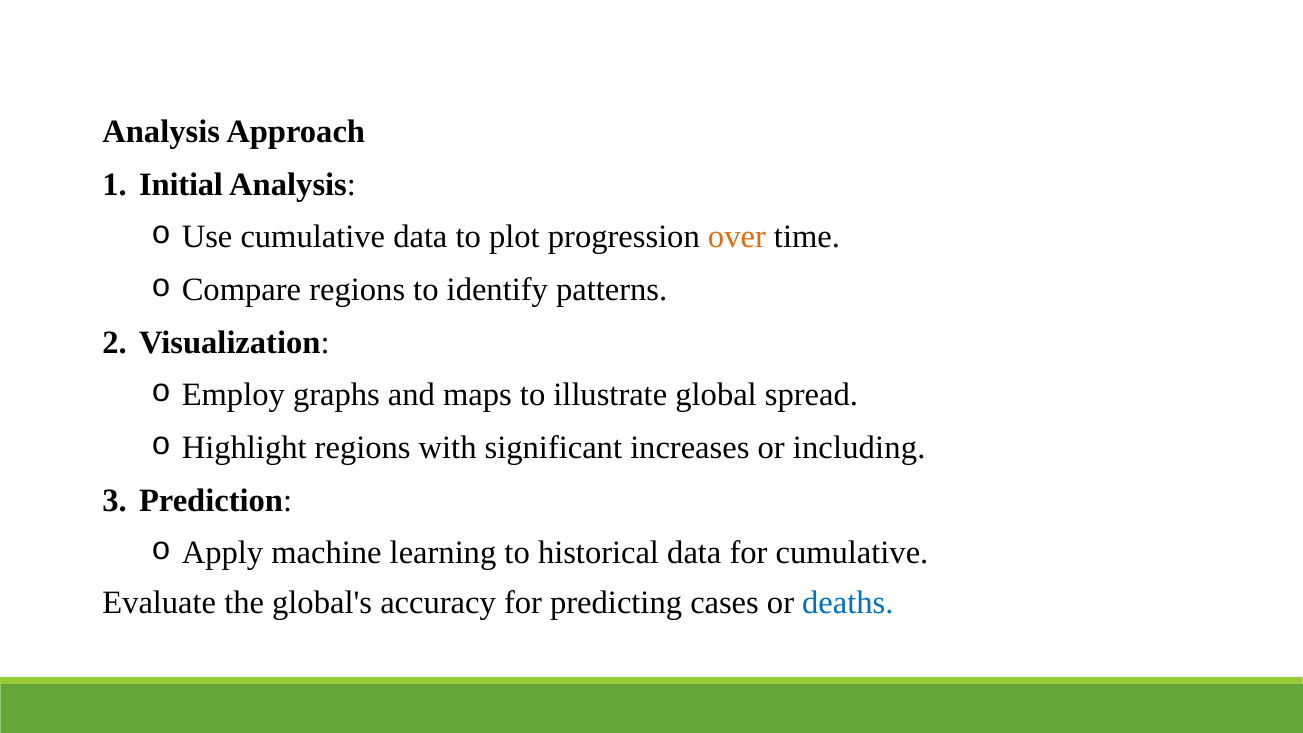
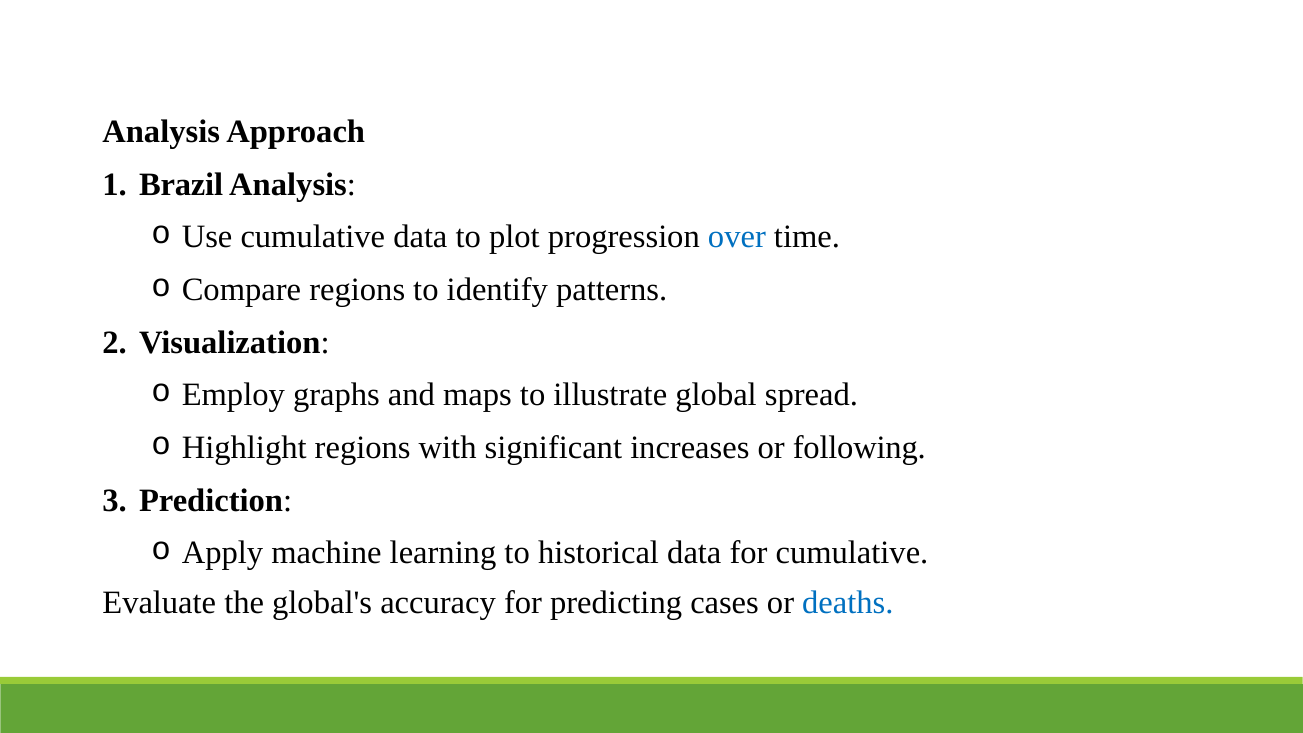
Initial: Initial -> Brazil (181, 184)
over colour: orange -> blue (737, 237)
including: including -> following (859, 448)
